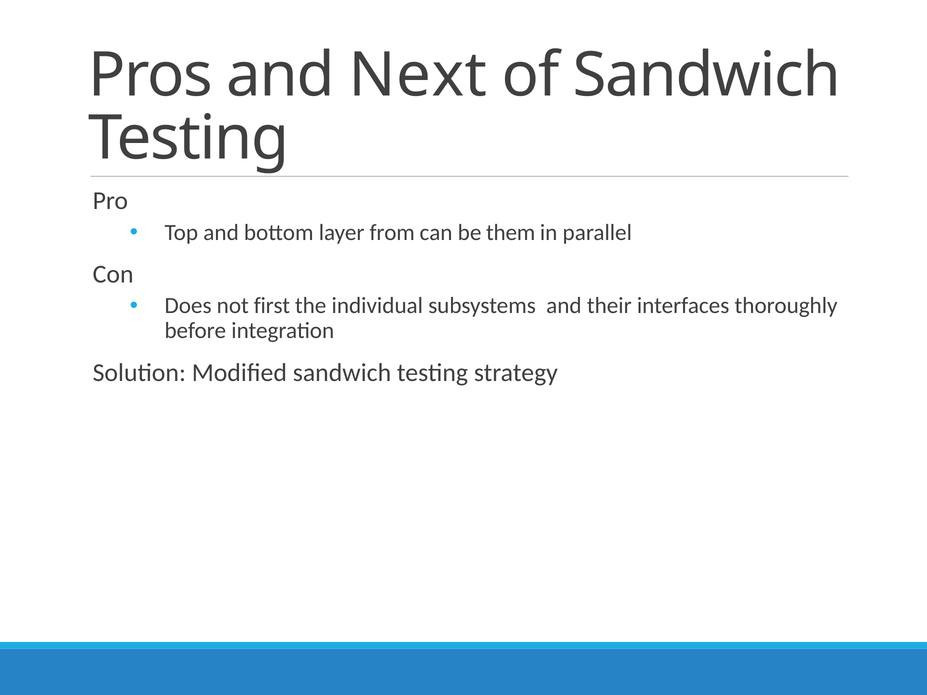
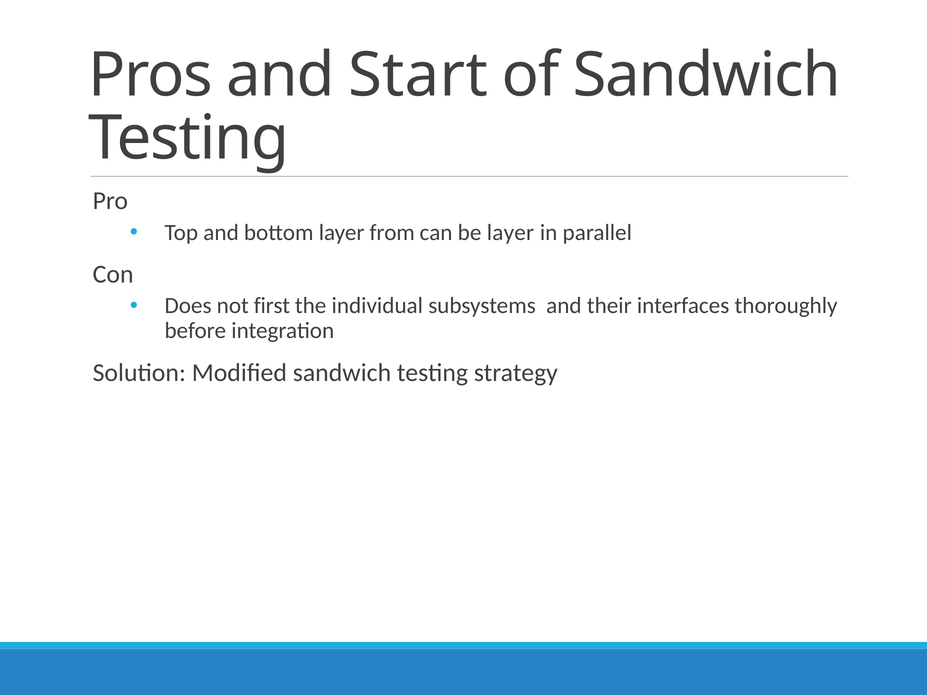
Next: Next -> Start (418, 76)
be them: them -> layer (510, 232)
